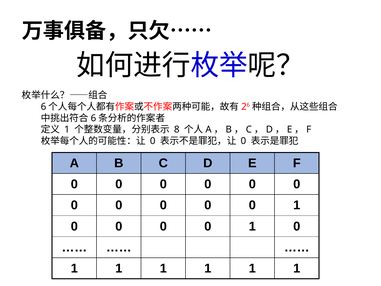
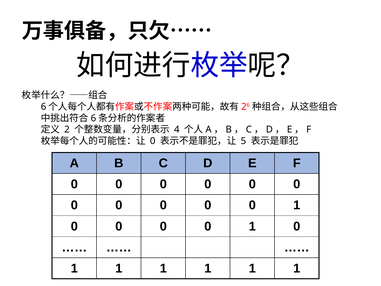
1: 1 -> 2 (67, 129)
8: 8 -> 4 (177, 129)
0: 0 -> 5 (243, 141)
